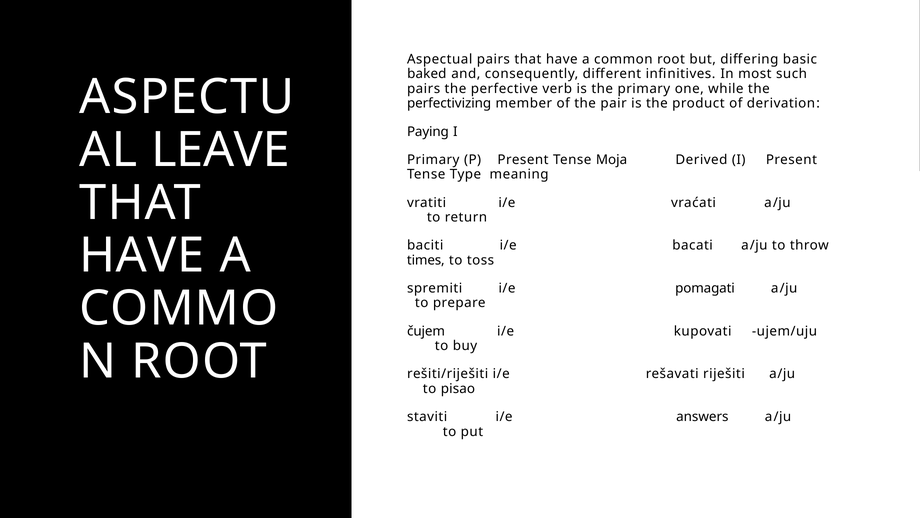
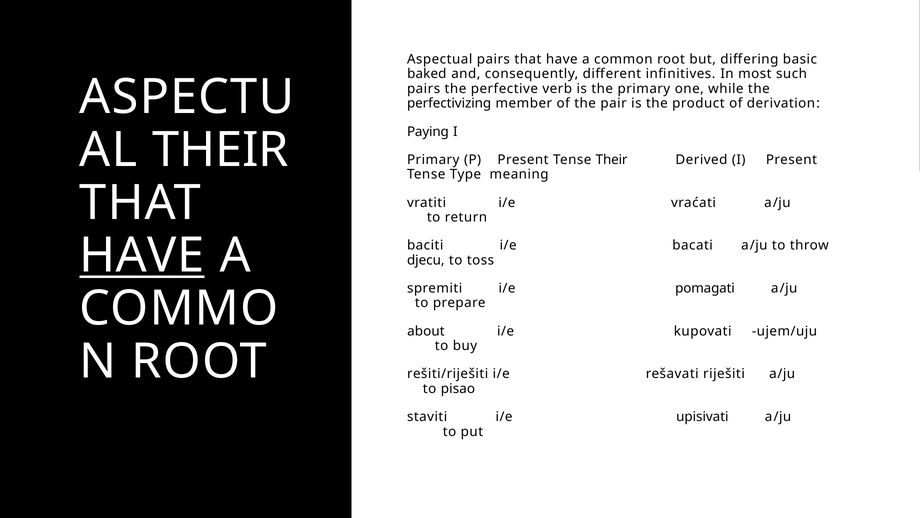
LEAVE: LEAVE -> THEIR (220, 150)
Tense Moja: Moja -> Their (612, 160)
HAVE underline: none -> present (142, 255)
times: times -> djecu (426, 260)
čujem: čujem -> about (426, 331)
answers: answers -> upisivati (702, 416)
